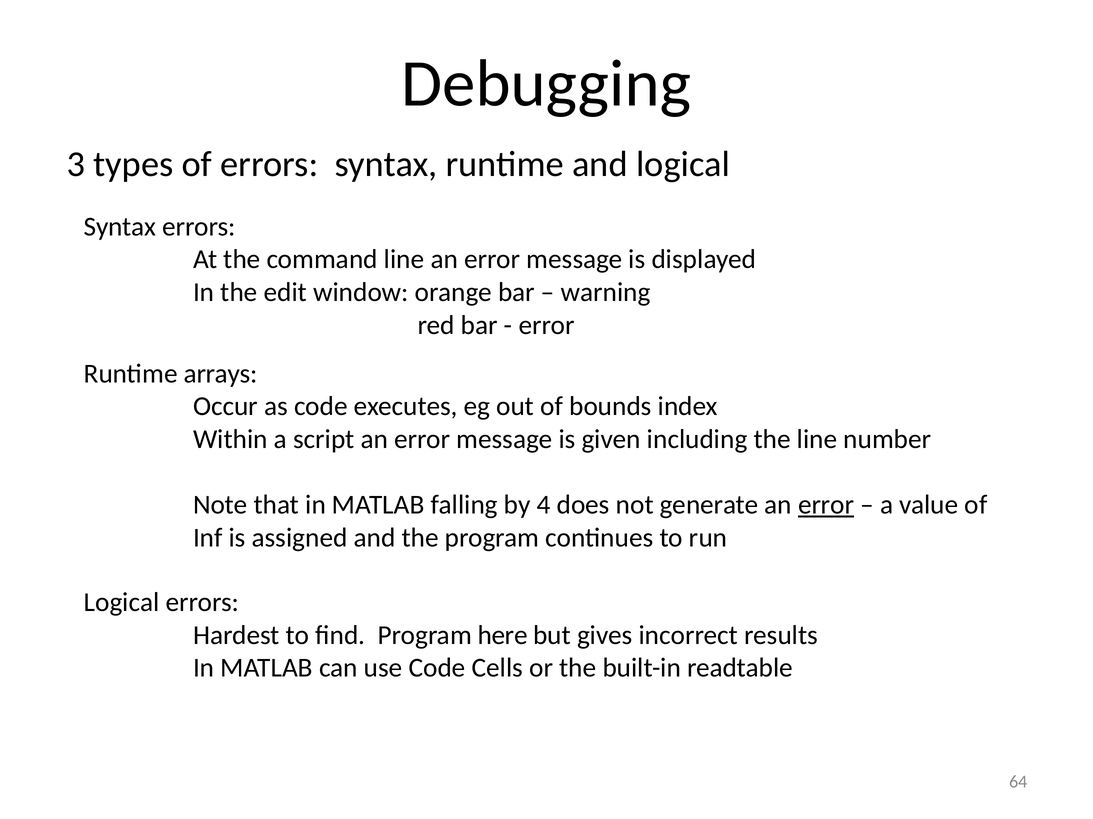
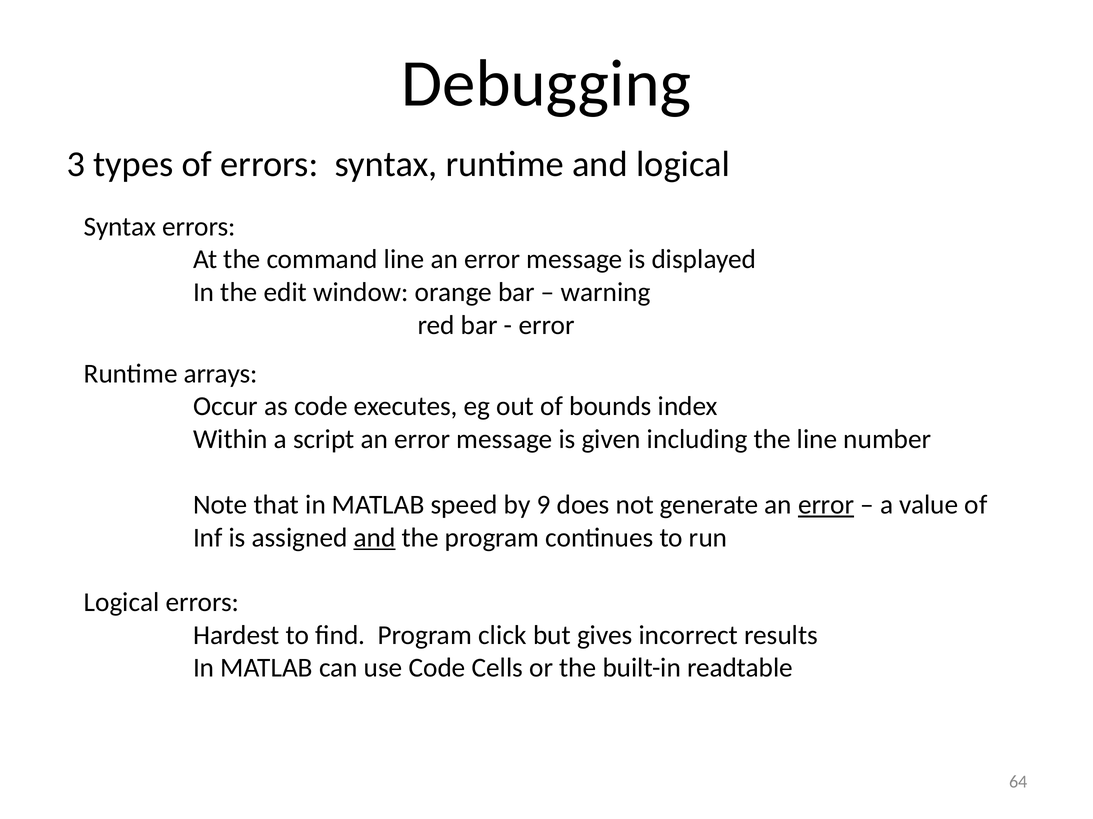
falling: falling -> speed (464, 505)
4: 4 -> 9 (544, 505)
and underline: none -> present (374, 538)
here: here -> click (502, 636)
